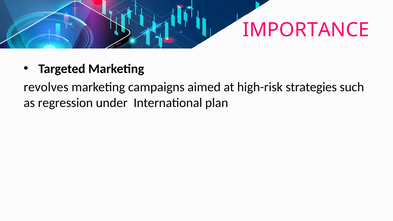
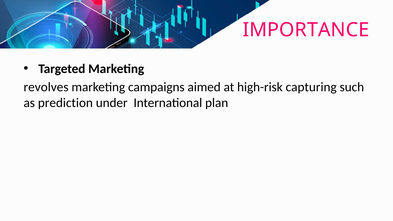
strategies: strategies -> capturing (311, 87)
regression: regression -> prediction (65, 103)
